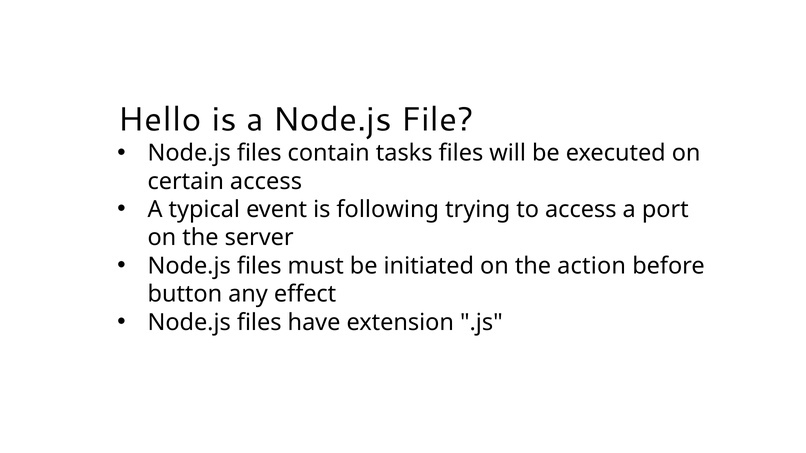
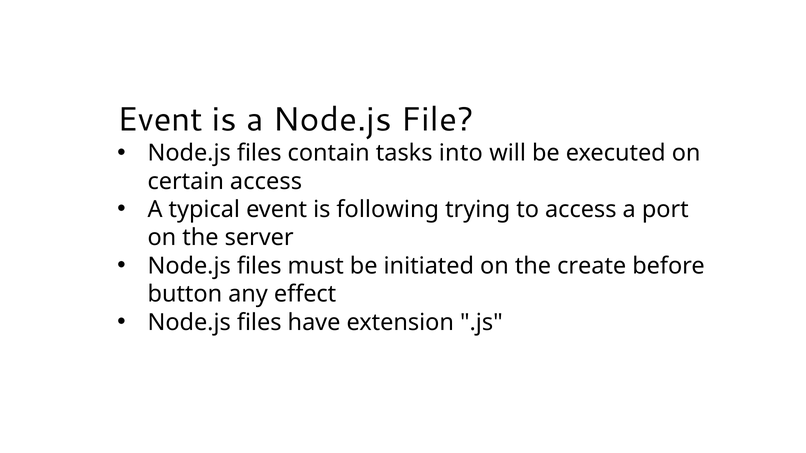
Hello: Hello -> Event (160, 120)
tasks files: files -> into (461, 153)
action: action -> create (592, 266)
